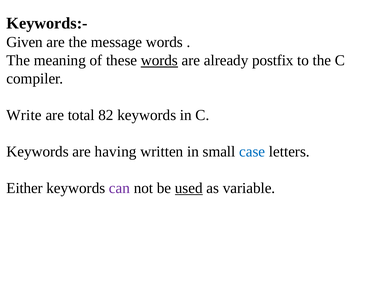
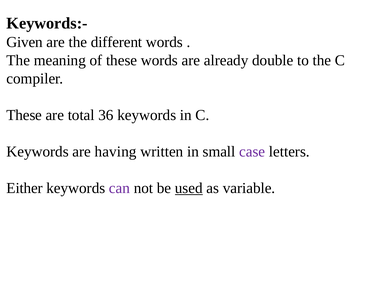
message: message -> different (117, 42)
words underline: present -> none (159, 60)
postfix: postfix -> double (273, 60)
Write: Write -> These (24, 115)
82: 82 -> 36 (106, 115)
case colour: blue -> purple (252, 151)
